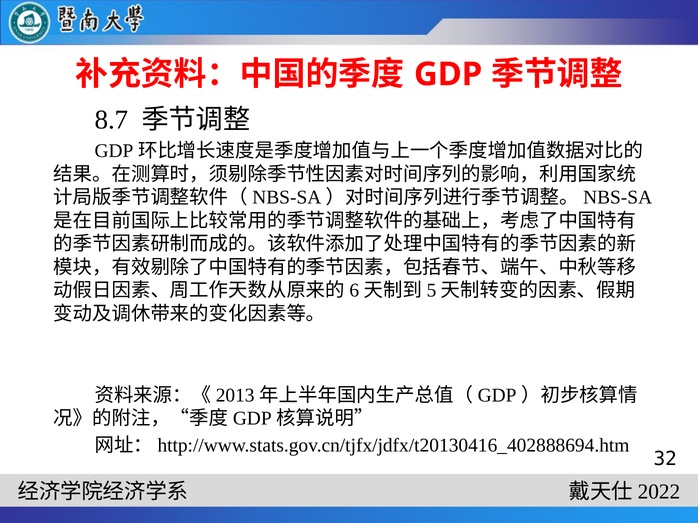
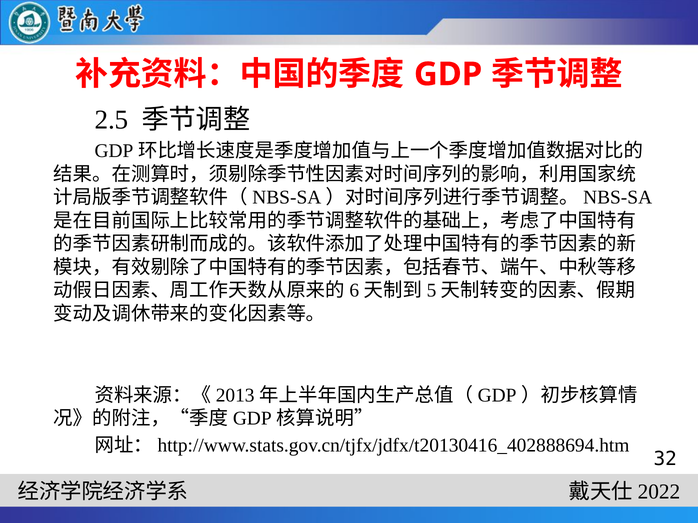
8.7: 8.7 -> 2.5 (112, 120)
